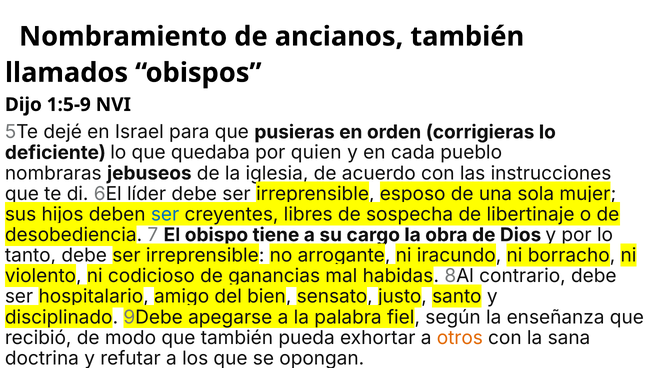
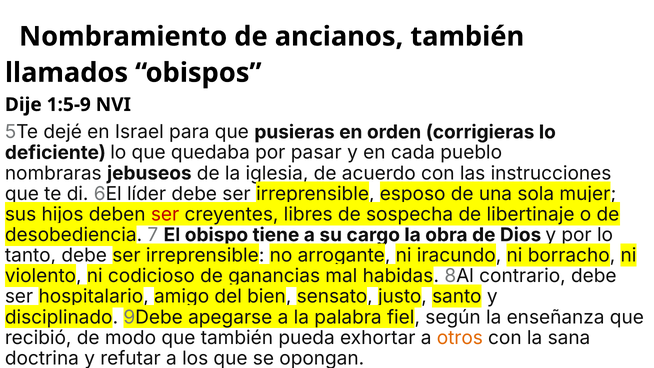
Dijo: Dijo -> Dije (23, 105)
quien: quien -> pasar (316, 153)
ser colour: blue -> red (165, 214)
